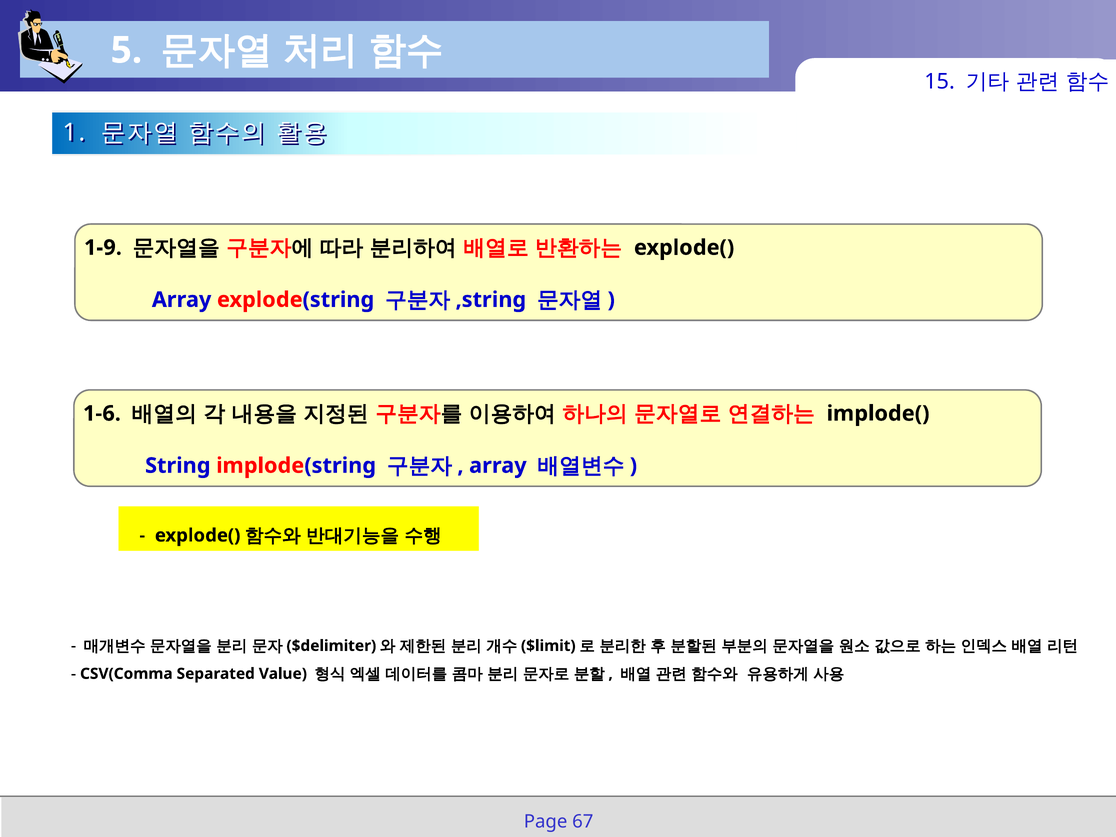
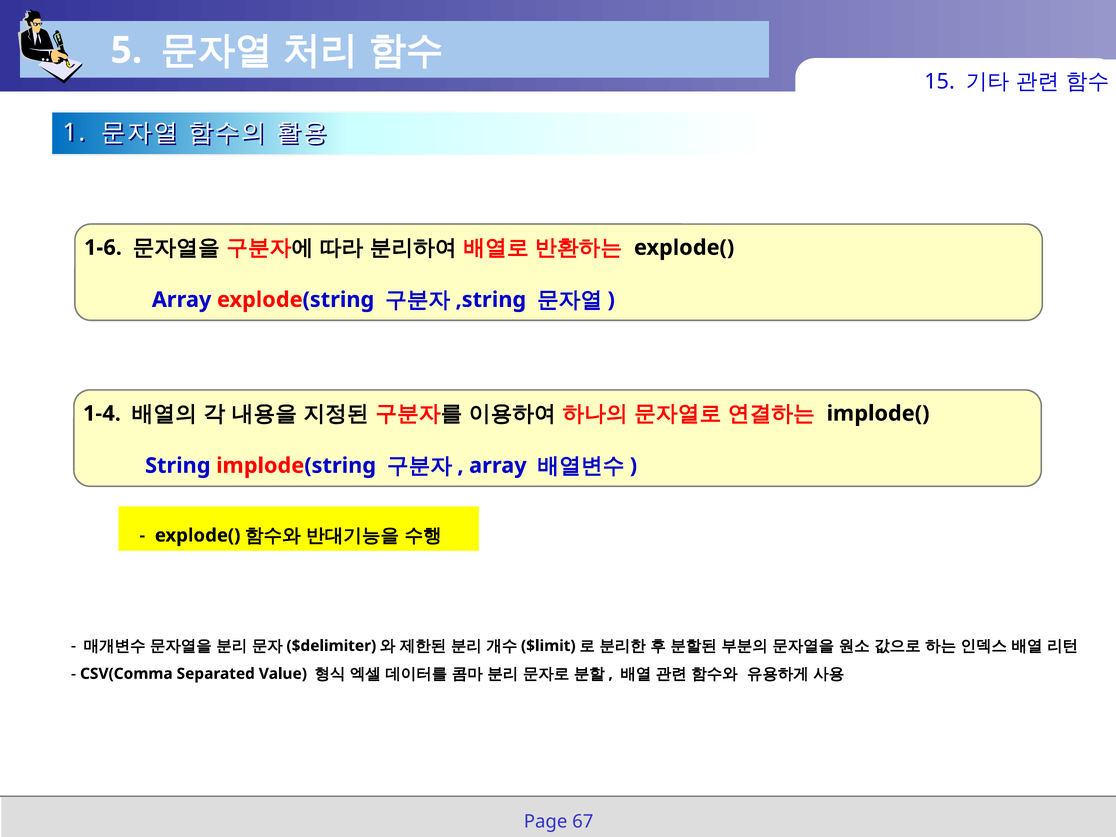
1-9: 1-9 -> 1-6 (103, 248)
1-6: 1-6 -> 1-4 (102, 414)
